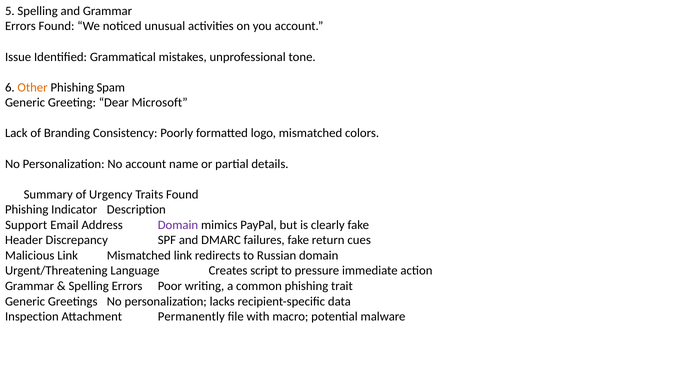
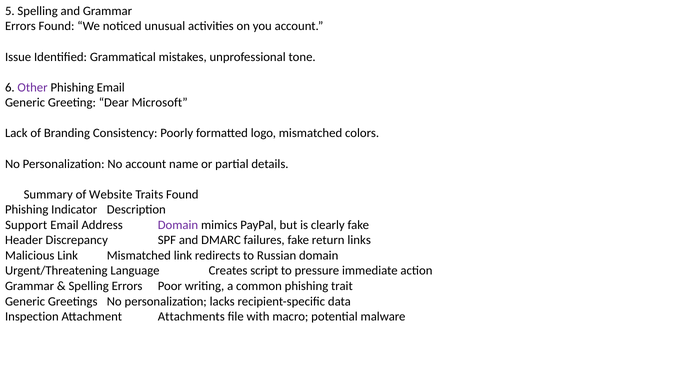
Other colour: orange -> purple (33, 87)
Phishing Spam: Spam -> Email (111, 87)
Urgency: Urgency -> Website (111, 194)
cues: cues -> links (359, 240)
Permanently: Permanently -> Attachments (191, 317)
